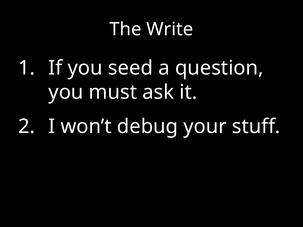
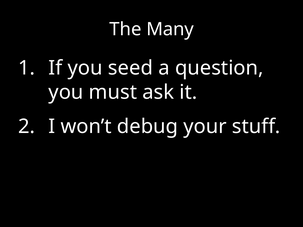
Write: Write -> Many (170, 29)
